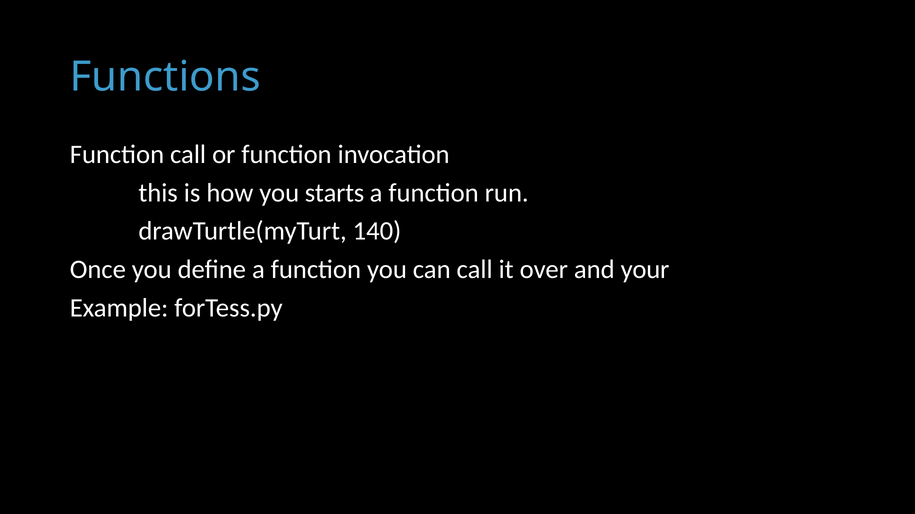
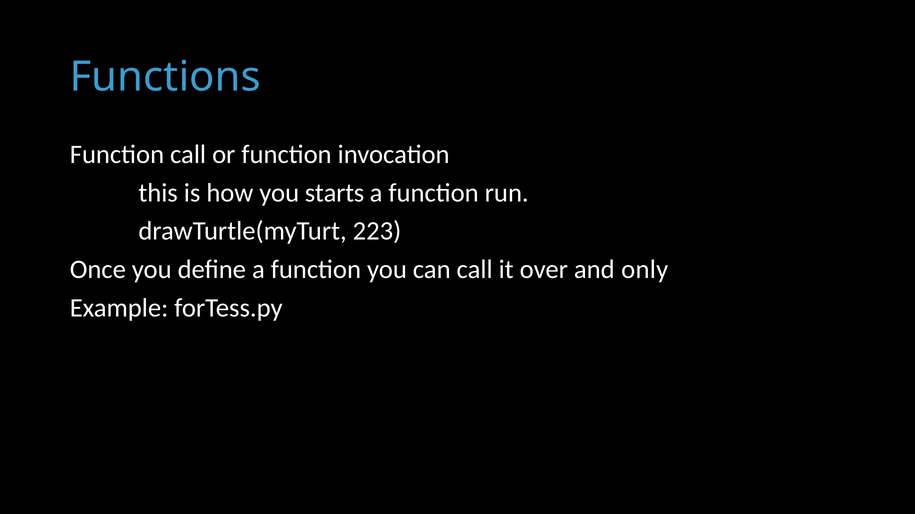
140: 140 -> 223 (377, 231)
your: your -> only (645, 270)
